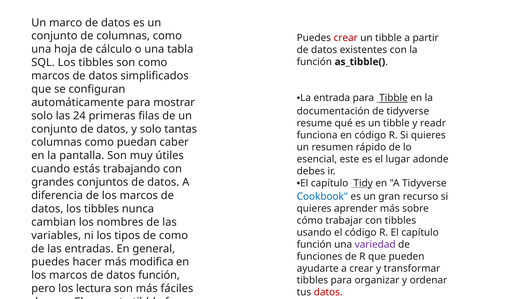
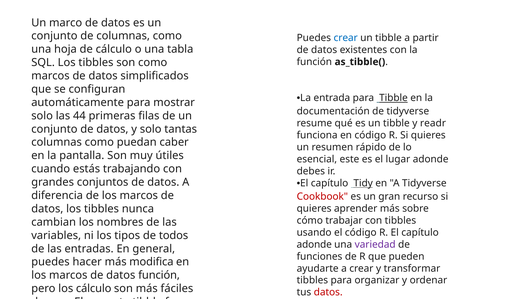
crear colour: red -> blue (346, 38)
24: 24 -> 44 (79, 116)
Cookbook colour: blue -> red (322, 197)
de como: como -> todos (174, 236)
función: función -> adonde (314, 245)
los lectura: lectura -> cálculo (94, 289)
